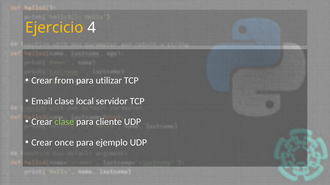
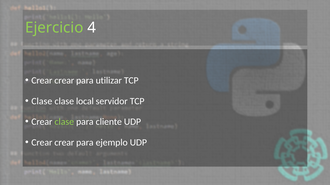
Ejercicio colour: yellow -> light green (54, 28)
from: from -> crear (64, 81)
Email: Email -> Clase (42, 101)
once: once -> crear (64, 143)
